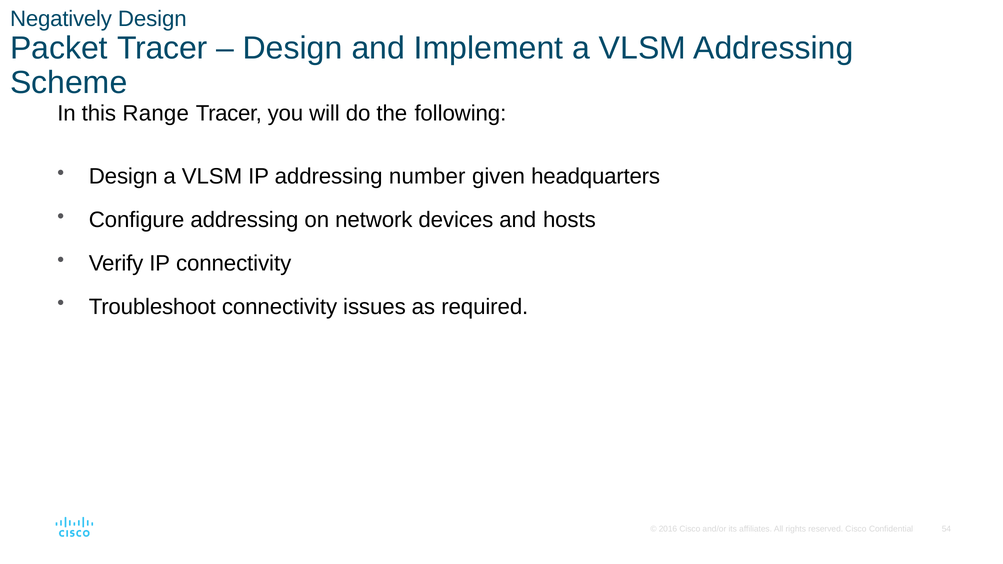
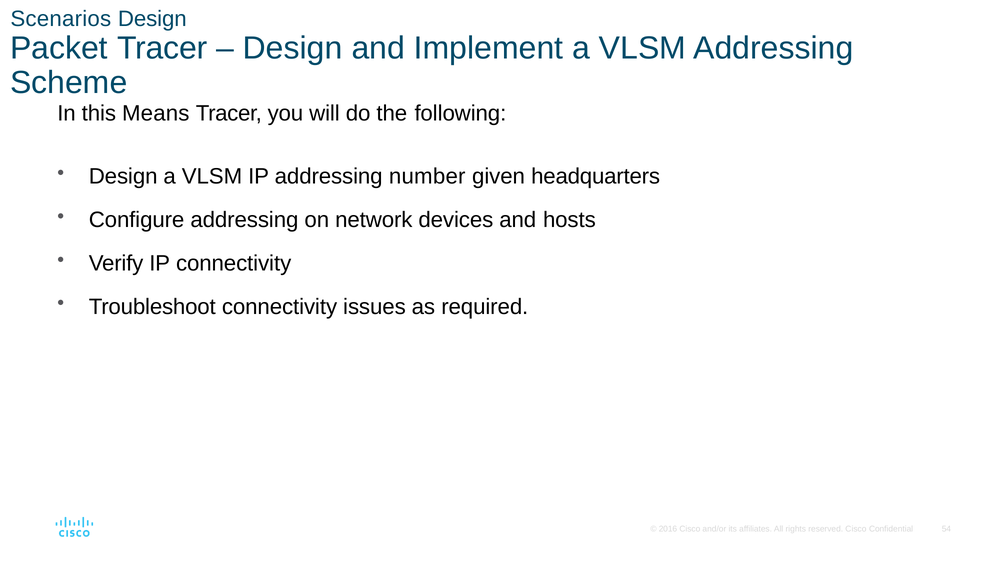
Negatively: Negatively -> Scenarios (61, 19)
Range: Range -> Means (156, 113)
